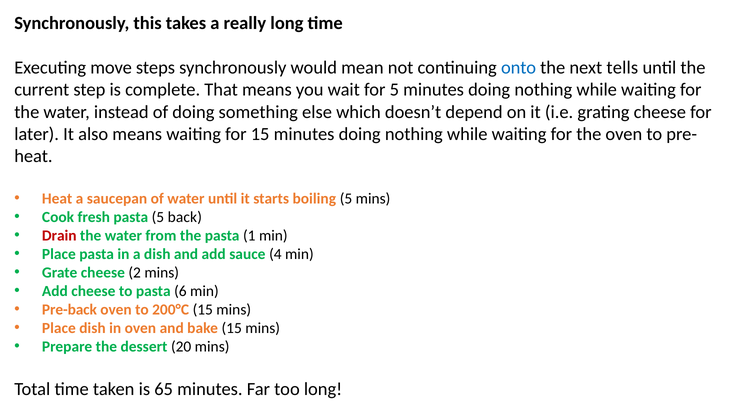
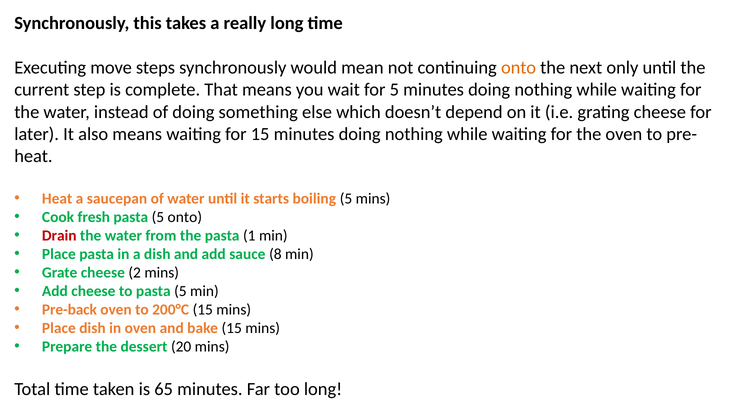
onto colour: blue -> orange (519, 67)
tells: tells -> only (622, 67)
5 back: back -> onto (185, 217)
4: 4 -> 8 (275, 254)
to pasta 6: 6 -> 5 (180, 291)
